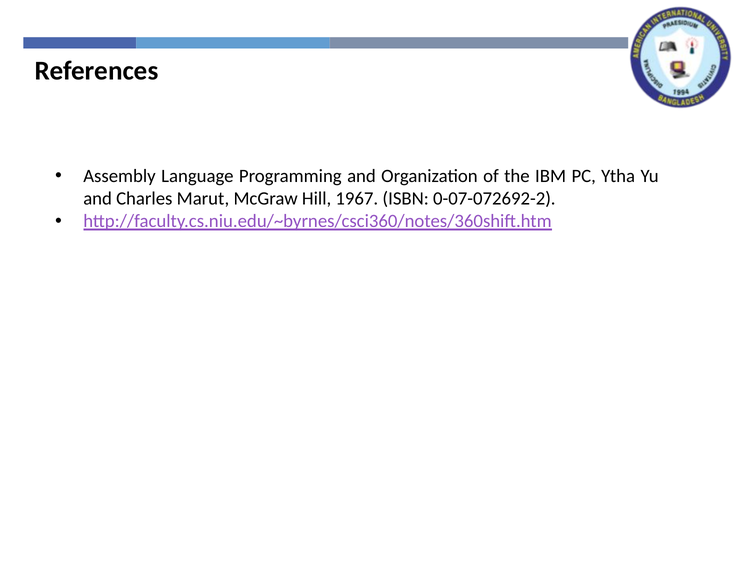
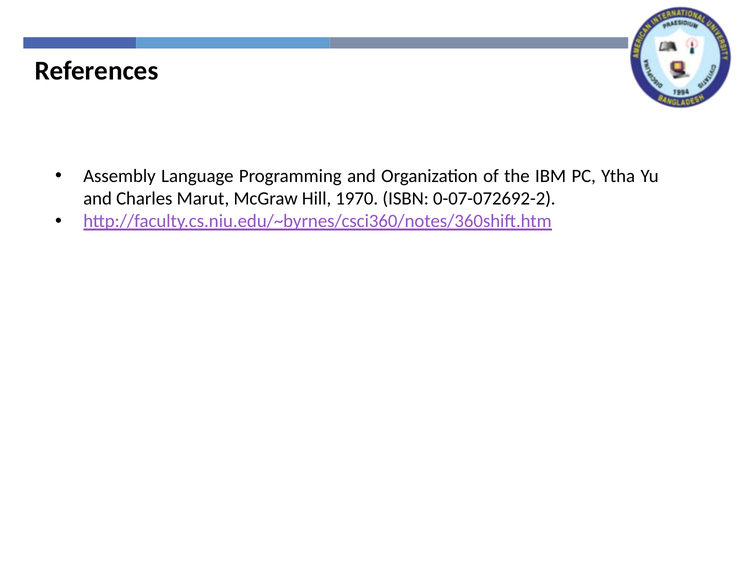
1967: 1967 -> 1970 (357, 198)
